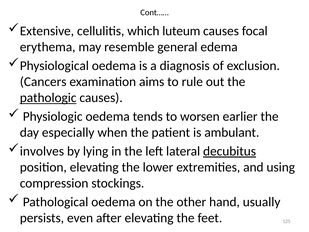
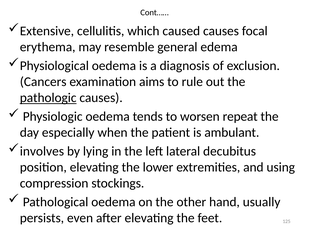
luteum: luteum -> caused (181, 31)
earlier: earlier -> repeat (240, 116)
decubitus underline: present -> none (230, 151)
